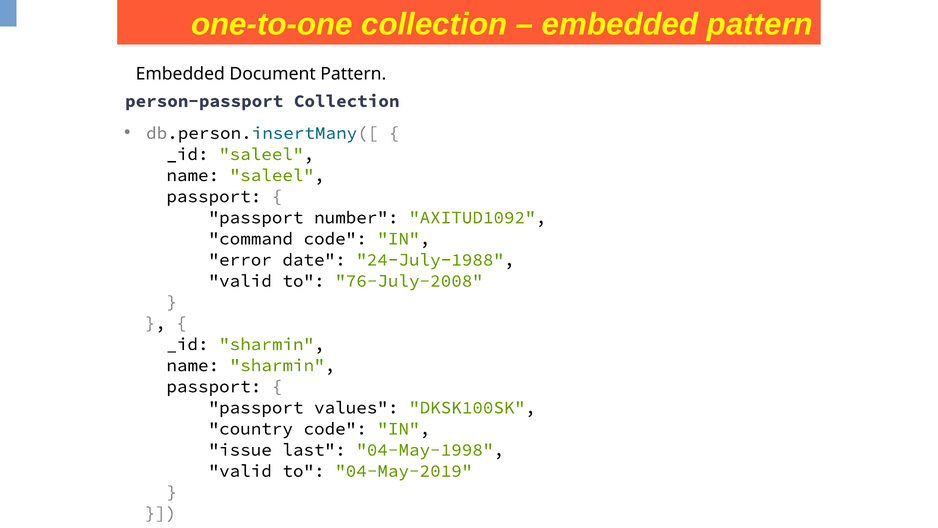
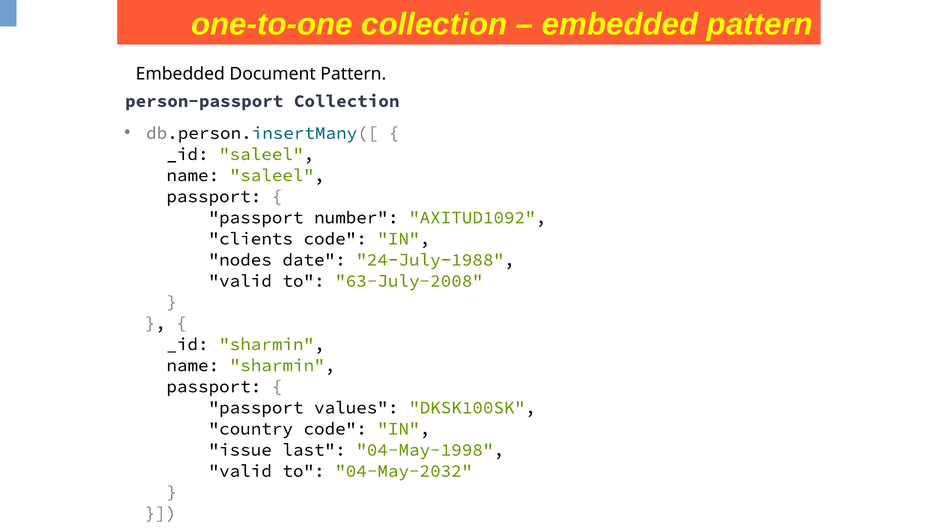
command: command -> clients (251, 238)
error: error -> nodes (240, 260)
76-July-2008: 76-July-2008 -> 63-July-2008 (409, 281)
04-May-2019: 04-May-2019 -> 04-May-2032 (404, 471)
